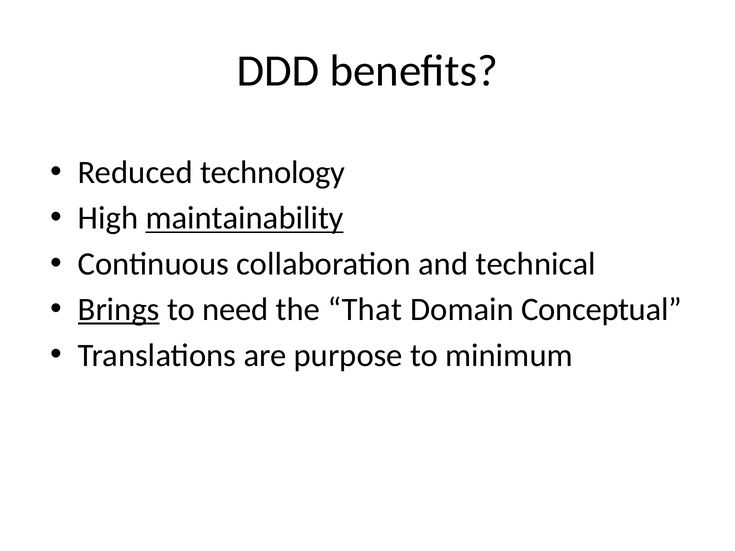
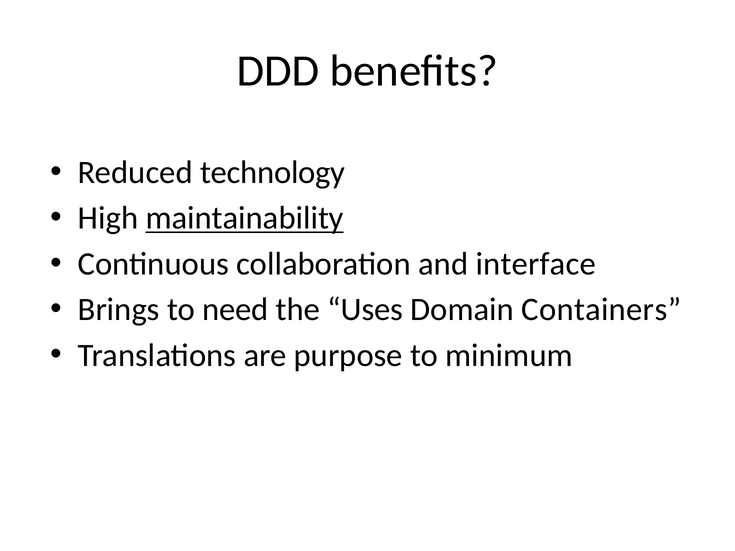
technical: technical -> interface (536, 264)
Brings underline: present -> none (119, 310)
That: That -> Uses (365, 310)
Conceptual: Conceptual -> Containers (601, 310)
